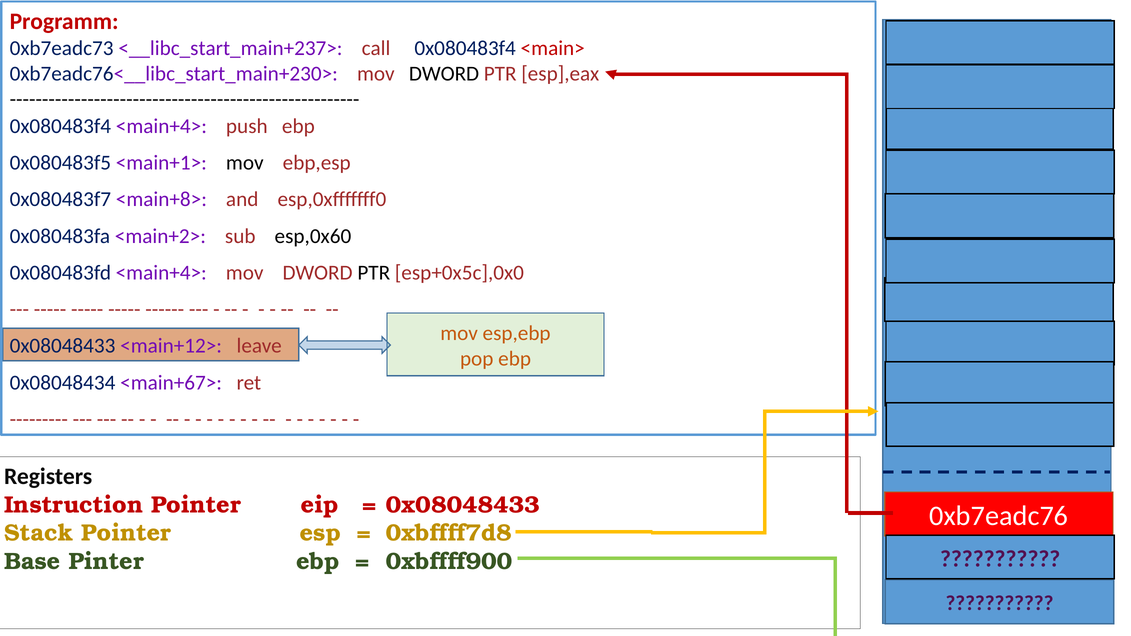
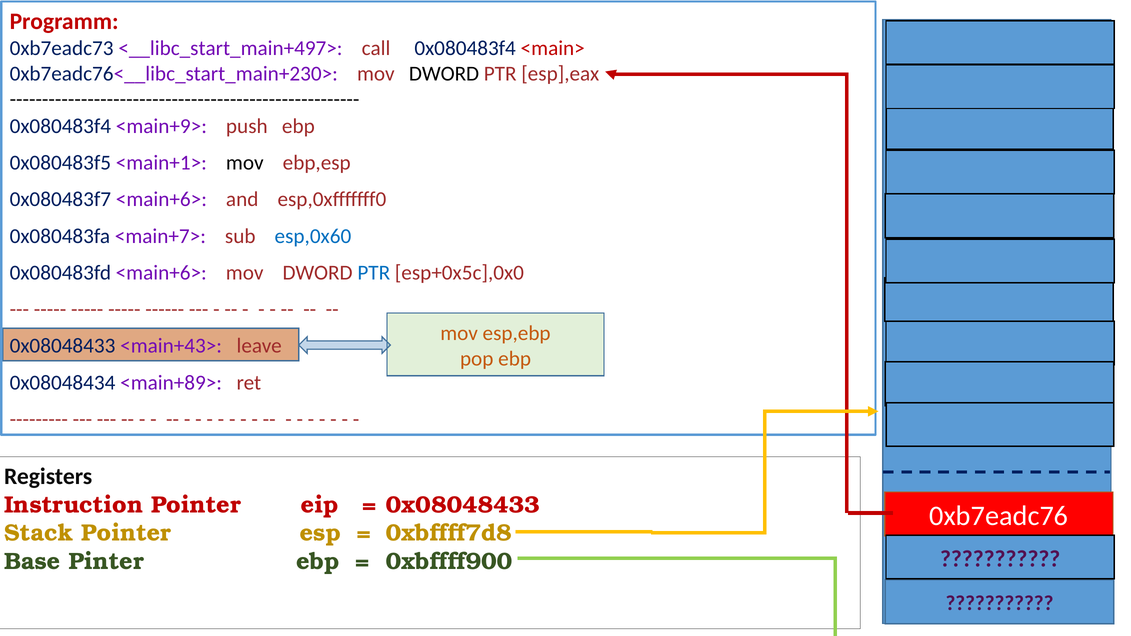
<__libc_start_main+237>: <__libc_start_main+237> -> <__libc_start_main+497> (230, 48)
0x080483f4 <main+4>: <main+4> -> <main+9> (161, 126)
0x080483f7 <main+8>: <main+8> -> <main+6> (161, 200)
<main+2>: <main+2> -> <main+7> (160, 236)
esp,0x60 colour: black -> blue (313, 236)
0x080483fd <main+4>: <main+4> -> <main+6> (161, 273)
PTR colour: black -> blue (374, 273)
<main+12>: <main+12> -> <main+43> (171, 346)
<main+67>: <main+67> -> <main+89> (171, 383)
